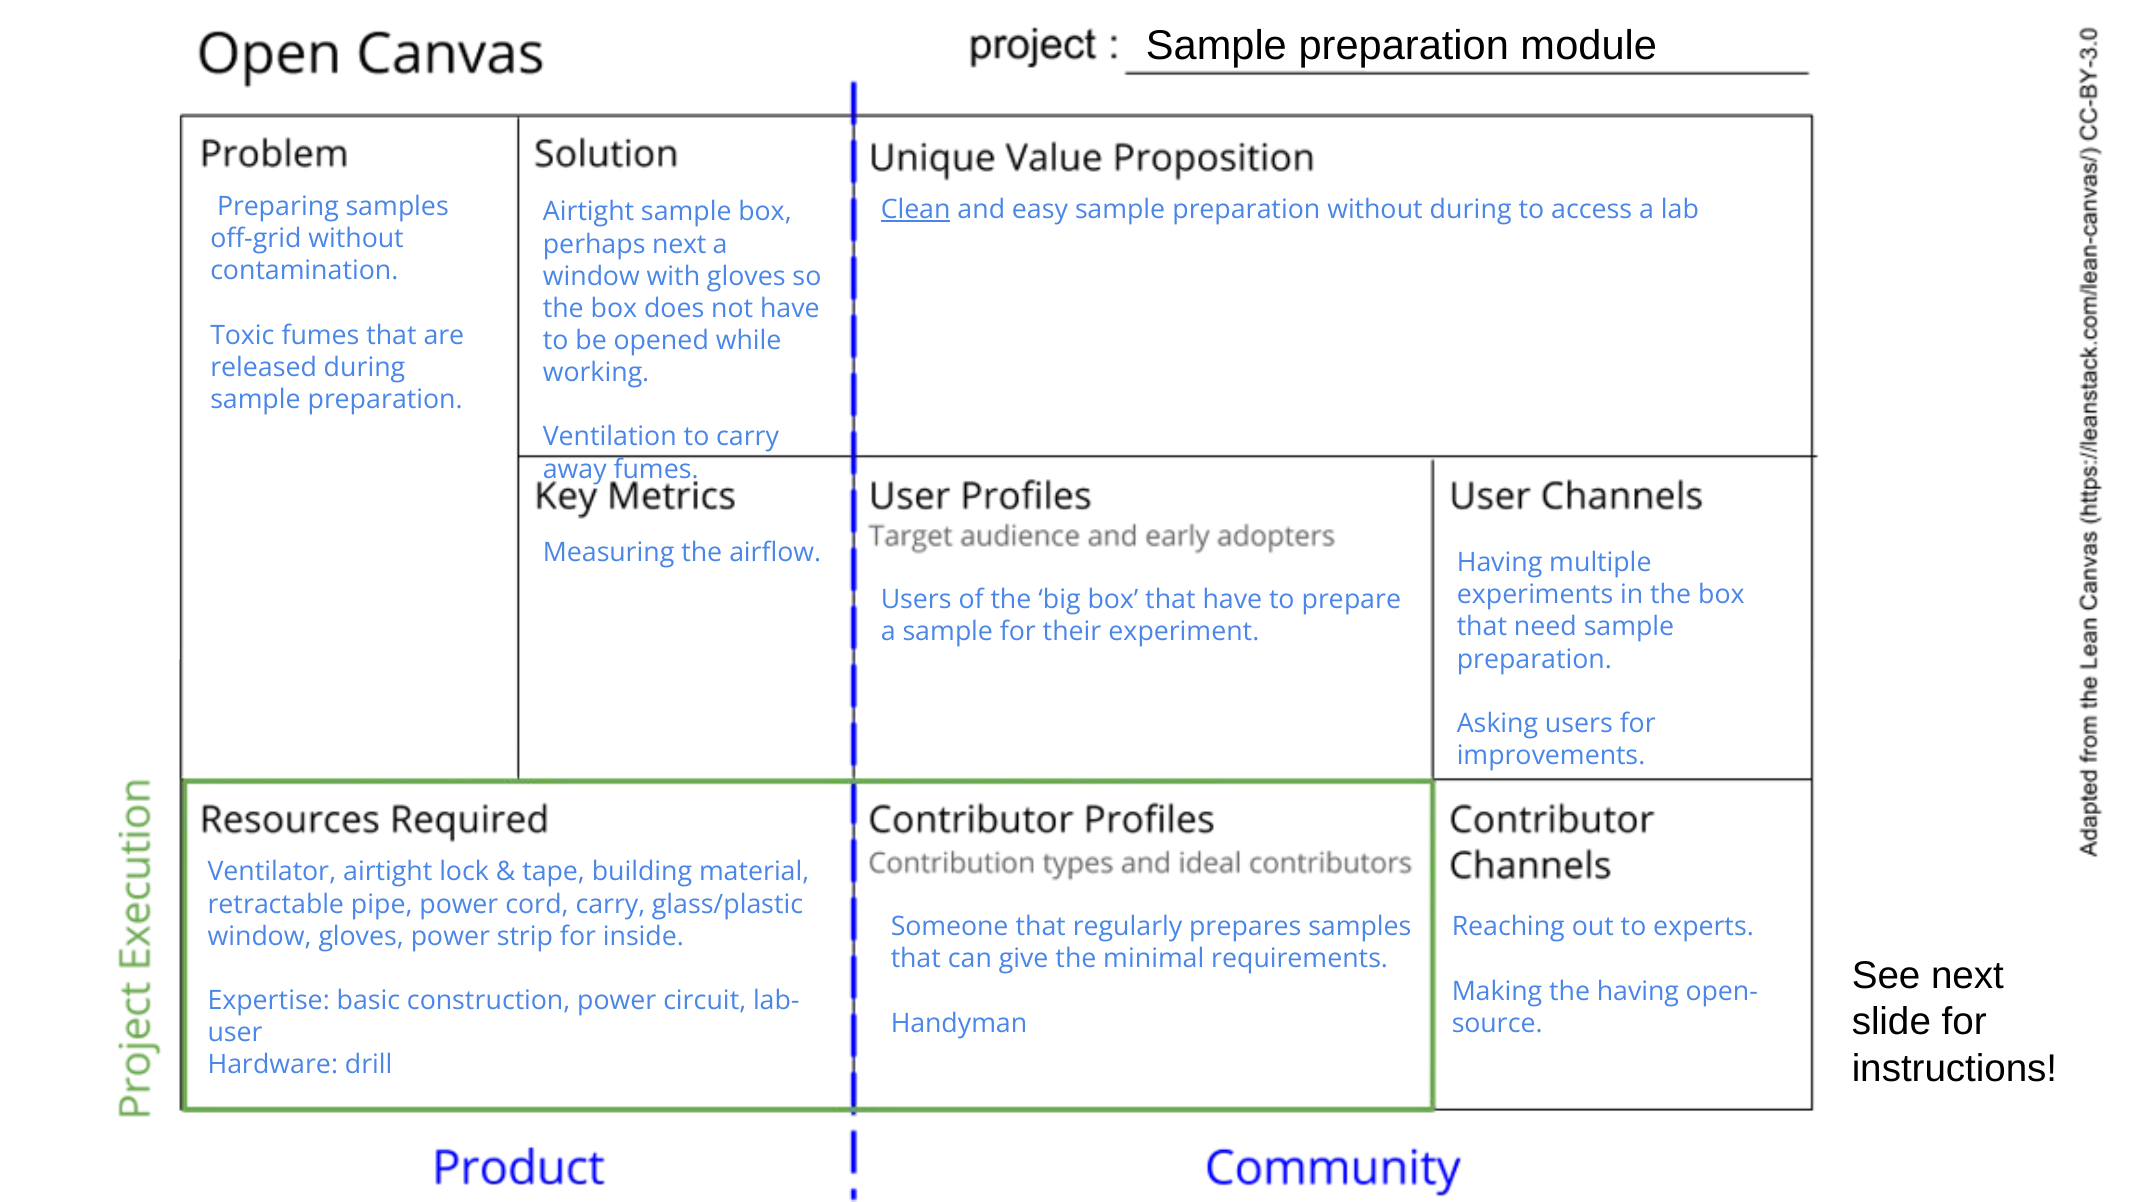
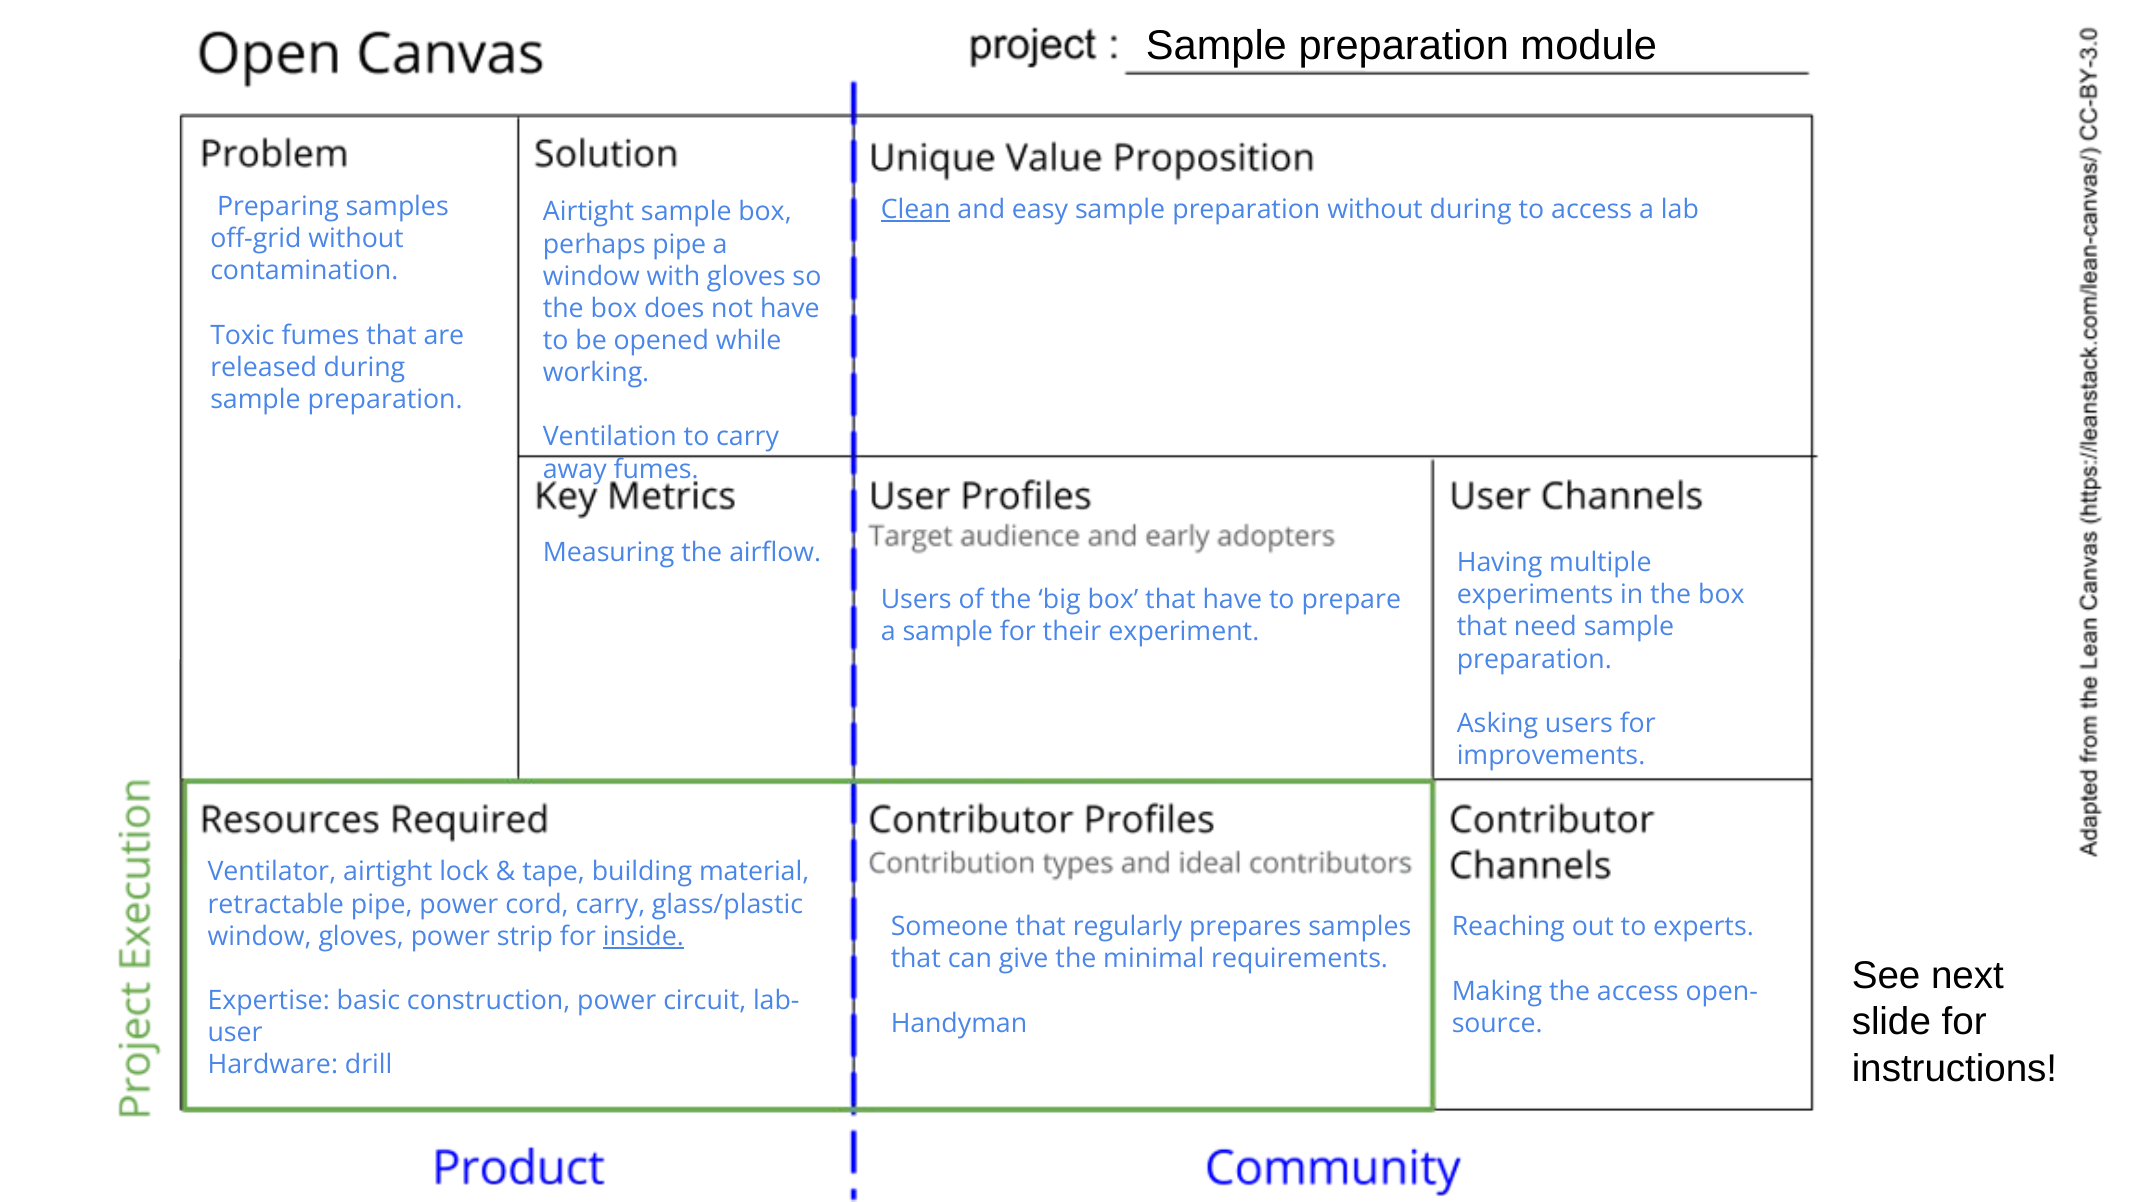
perhaps next: next -> pipe (679, 244)
inside underline: none -> present (643, 936)
the having: having -> access (1638, 991)
